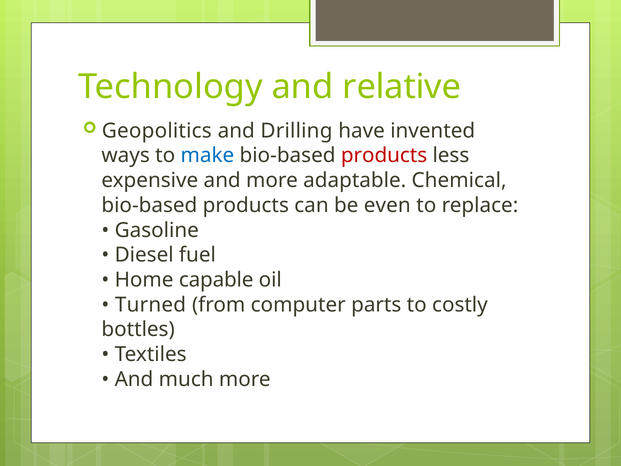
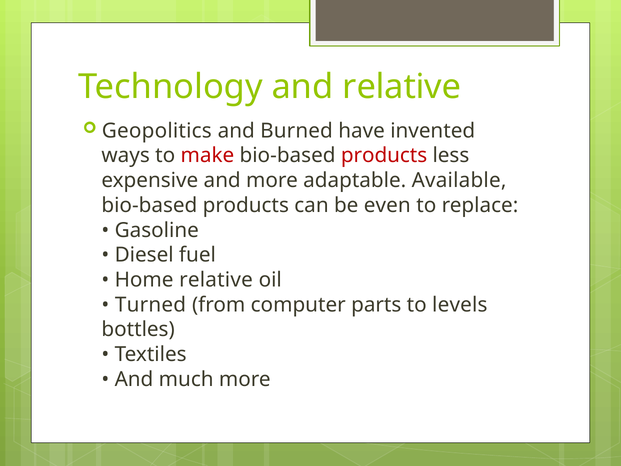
Drilling: Drilling -> Burned (297, 131)
make colour: blue -> red (207, 156)
Chemical: Chemical -> Available (459, 180)
Home capable: capable -> relative (216, 280)
costly: costly -> levels (460, 305)
